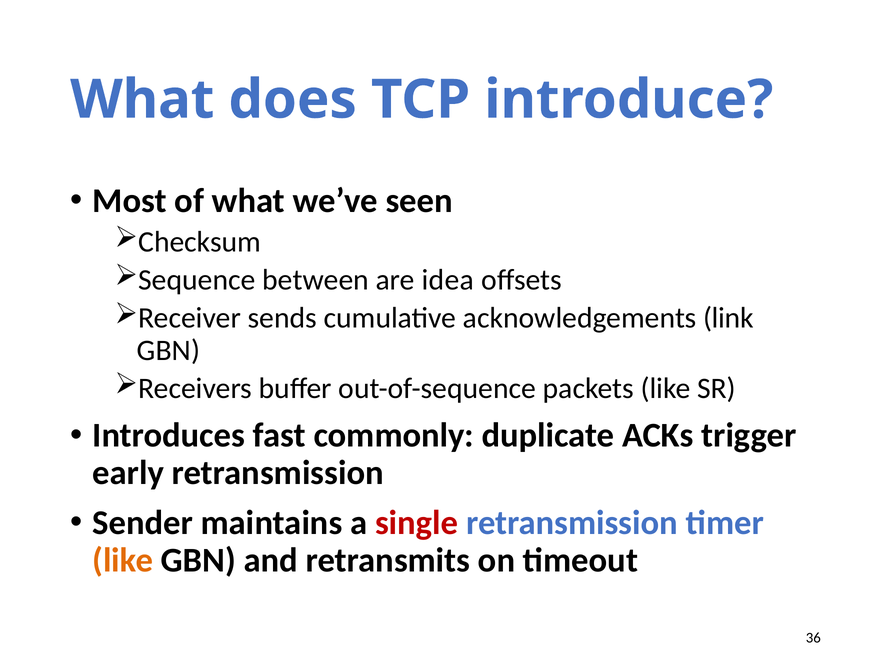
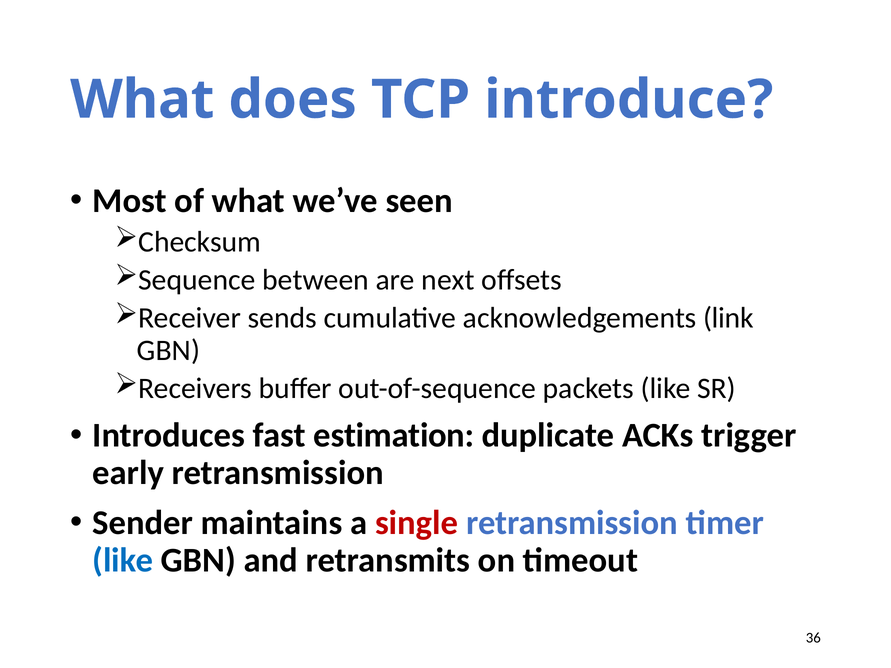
idea: idea -> next (448, 280)
commonly: commonly -> estimation (394, 436)
like colour: orange -> blue (123, 560)
